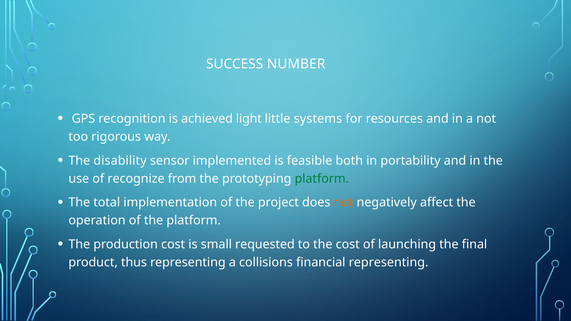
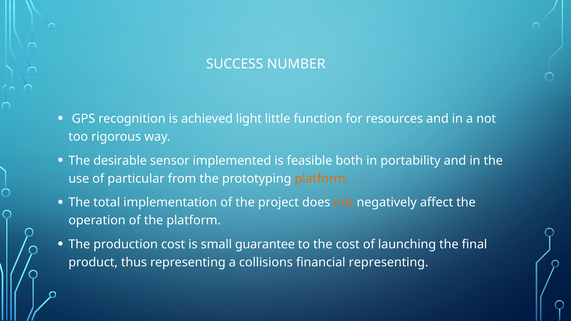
systems: systems -> function (318, 119)
disability: disability -> desirable (120, 161)
recognize: recognize -> particular (136, 179)
platform colour: green -> orange (322, 179)
requested: requested -> guarantee (265, 245)
